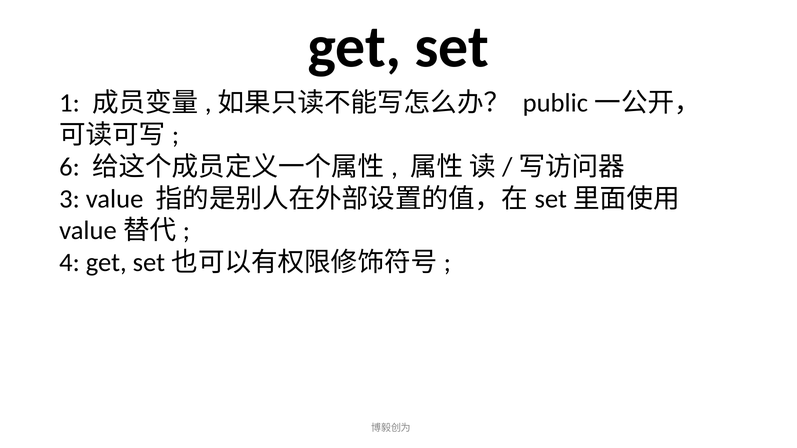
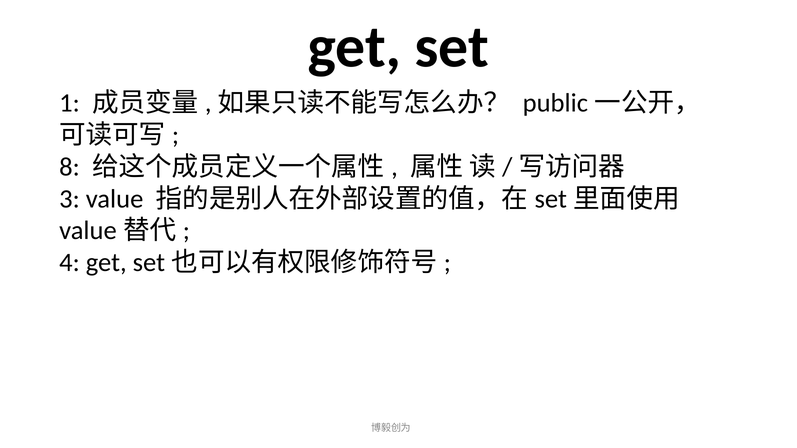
6: 6 -> 8 (69, 167)
